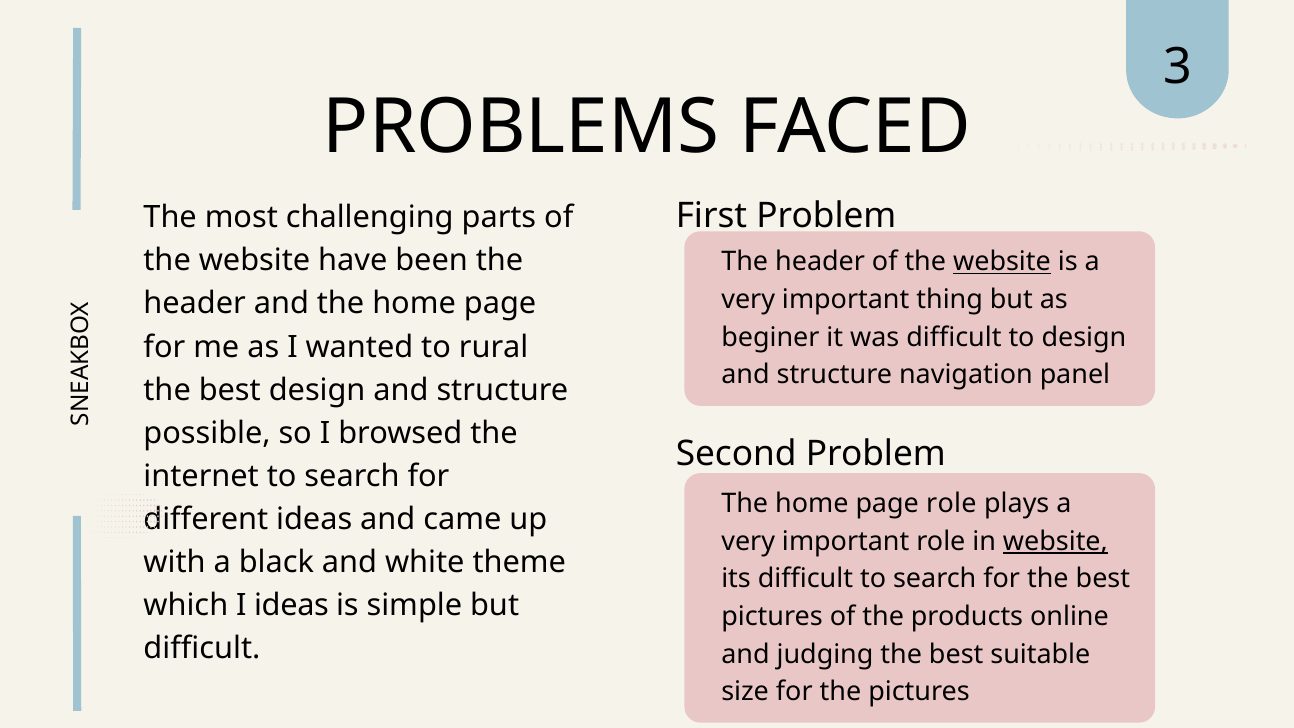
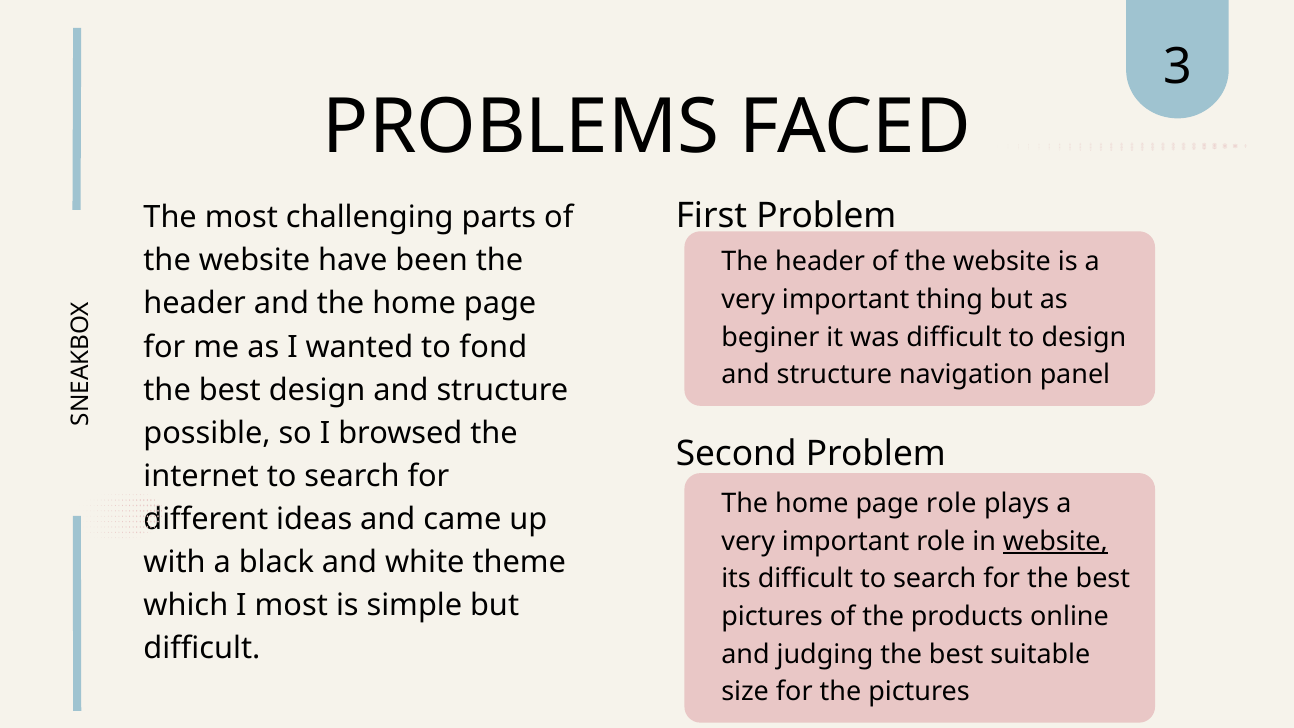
website underline: present -> none (1002, 262)
rural: rural -> fond (493, 347)
I ideas: ideas -> most (291, 605)
